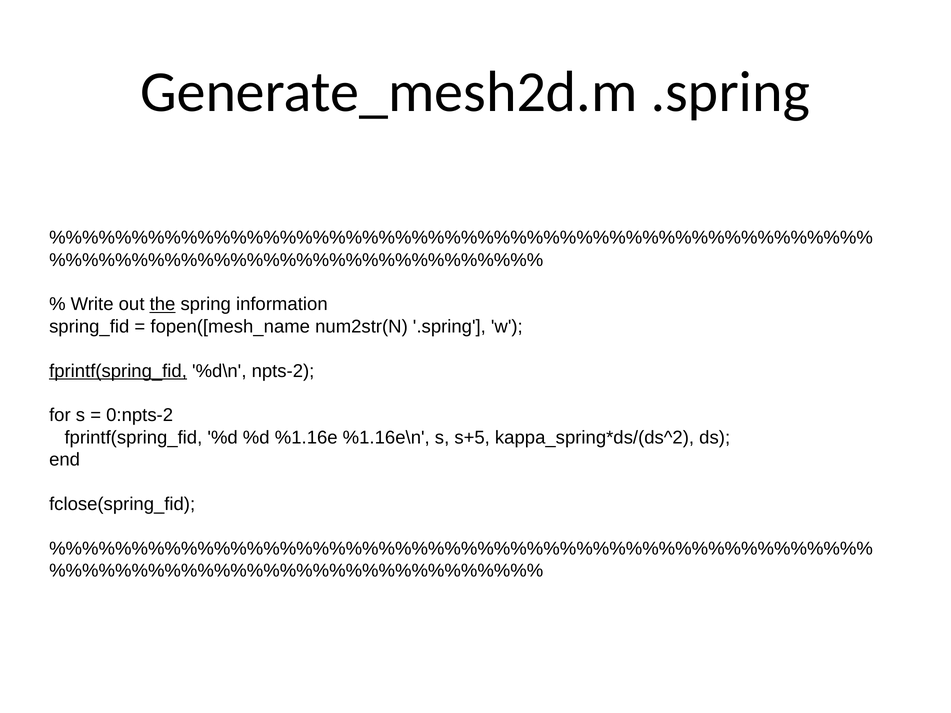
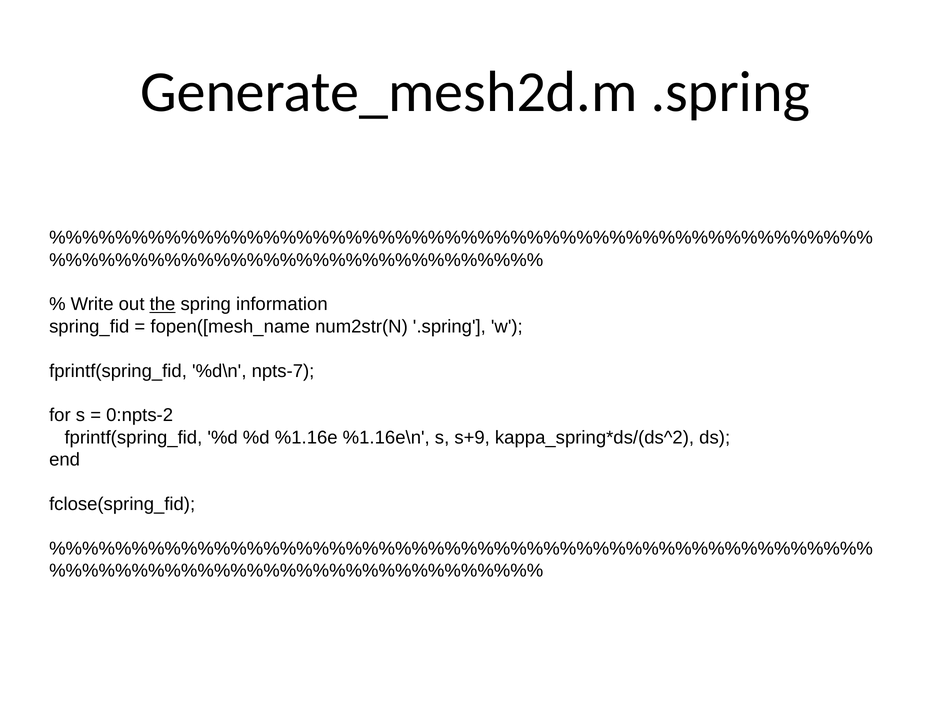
fprintf(spring_fid underline: present -> none (118, 371)
npts-2: npts-2 -> npts-7 (283, 371)
s+5: s+5 -> s+9 (472, 438)
